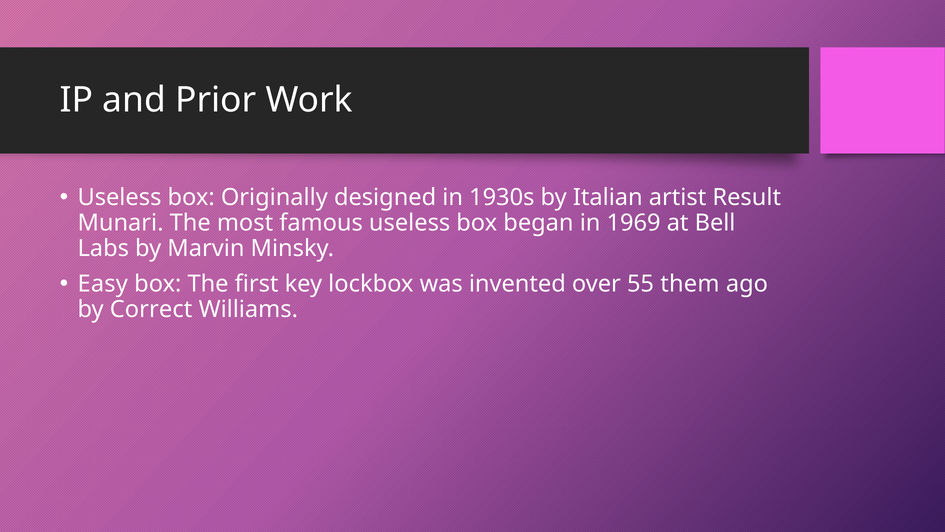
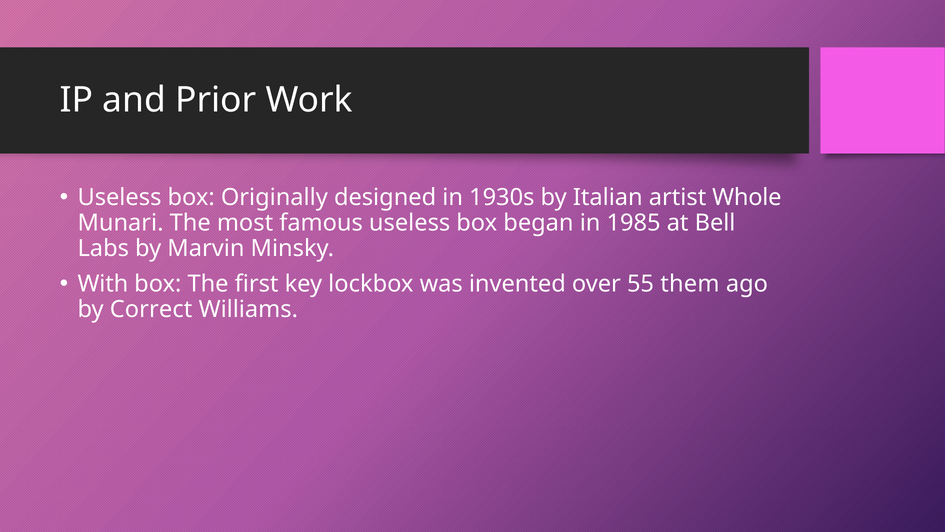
Result: Result -> Whole (747, 197)
1969: 1969 -> 1985 (634, 223)
Easy: Easy -> With (103, 284)
